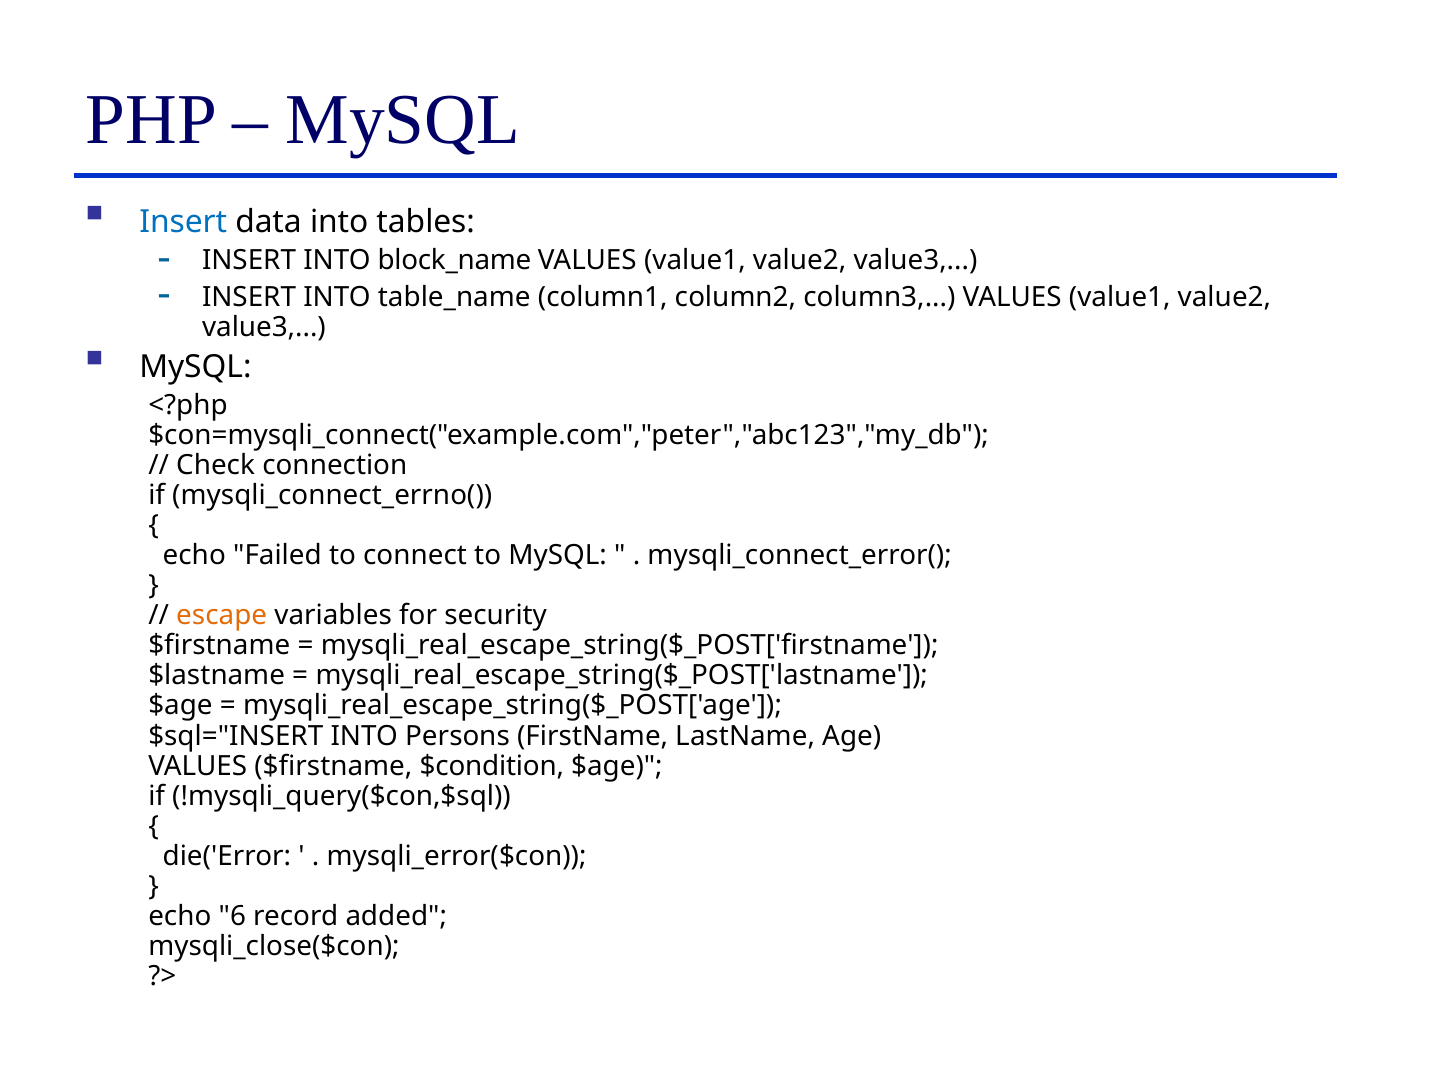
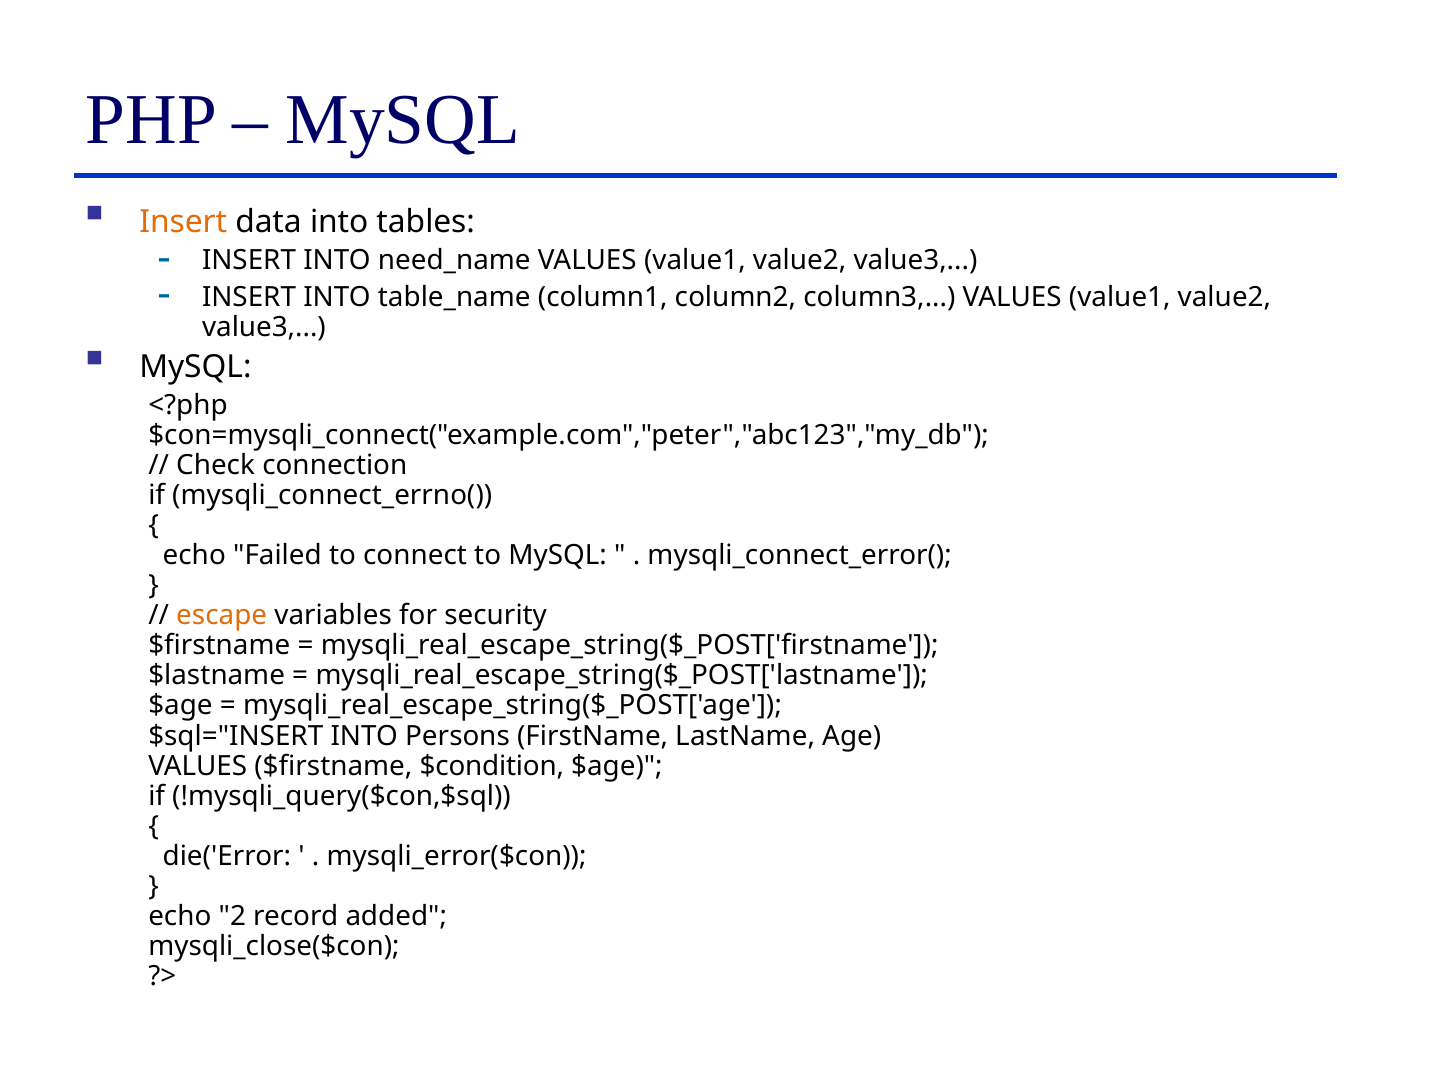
Insert colour: blue -> orange (183, 222)
block_name: block_name -> need_name (454, 260)
6: 6 -> 2 (232, 916)
